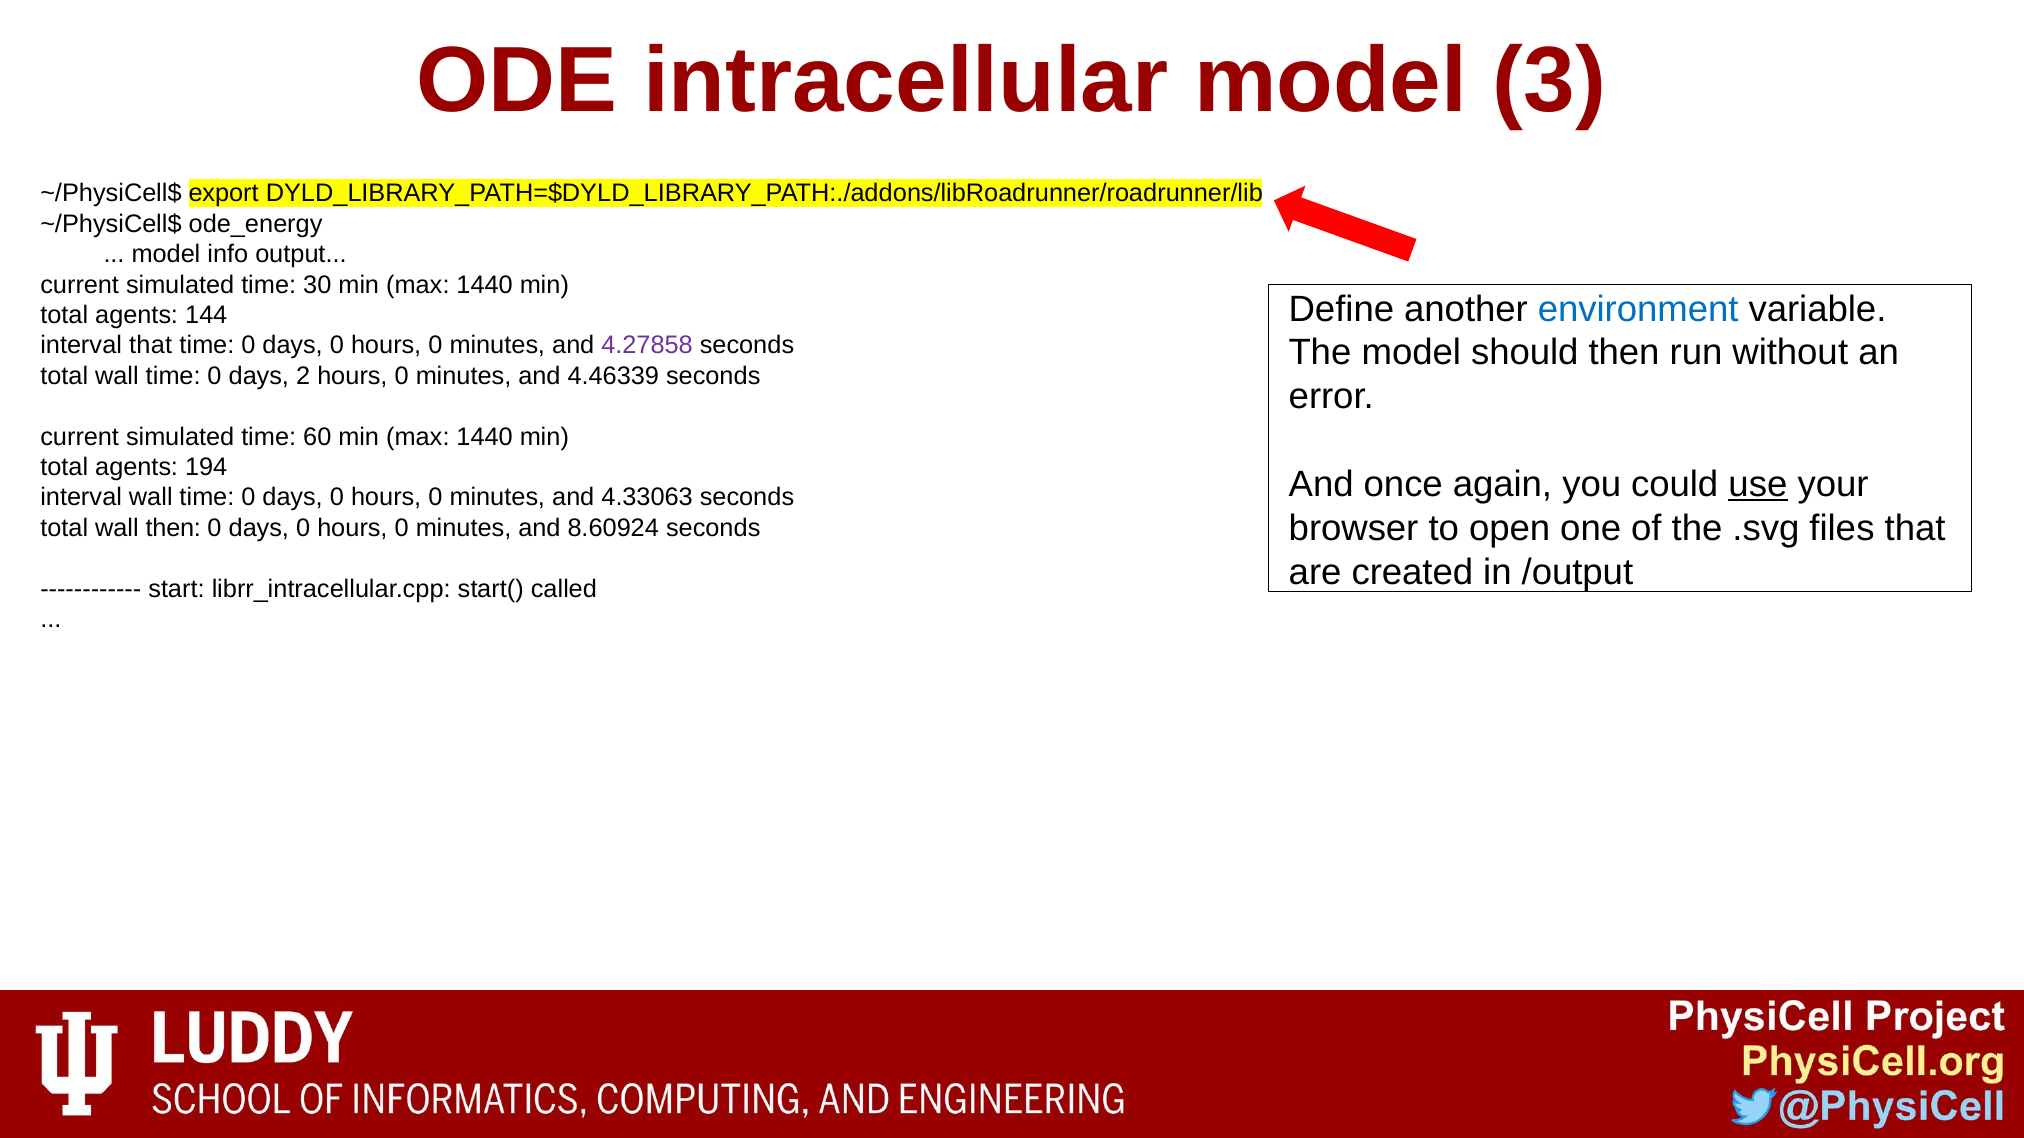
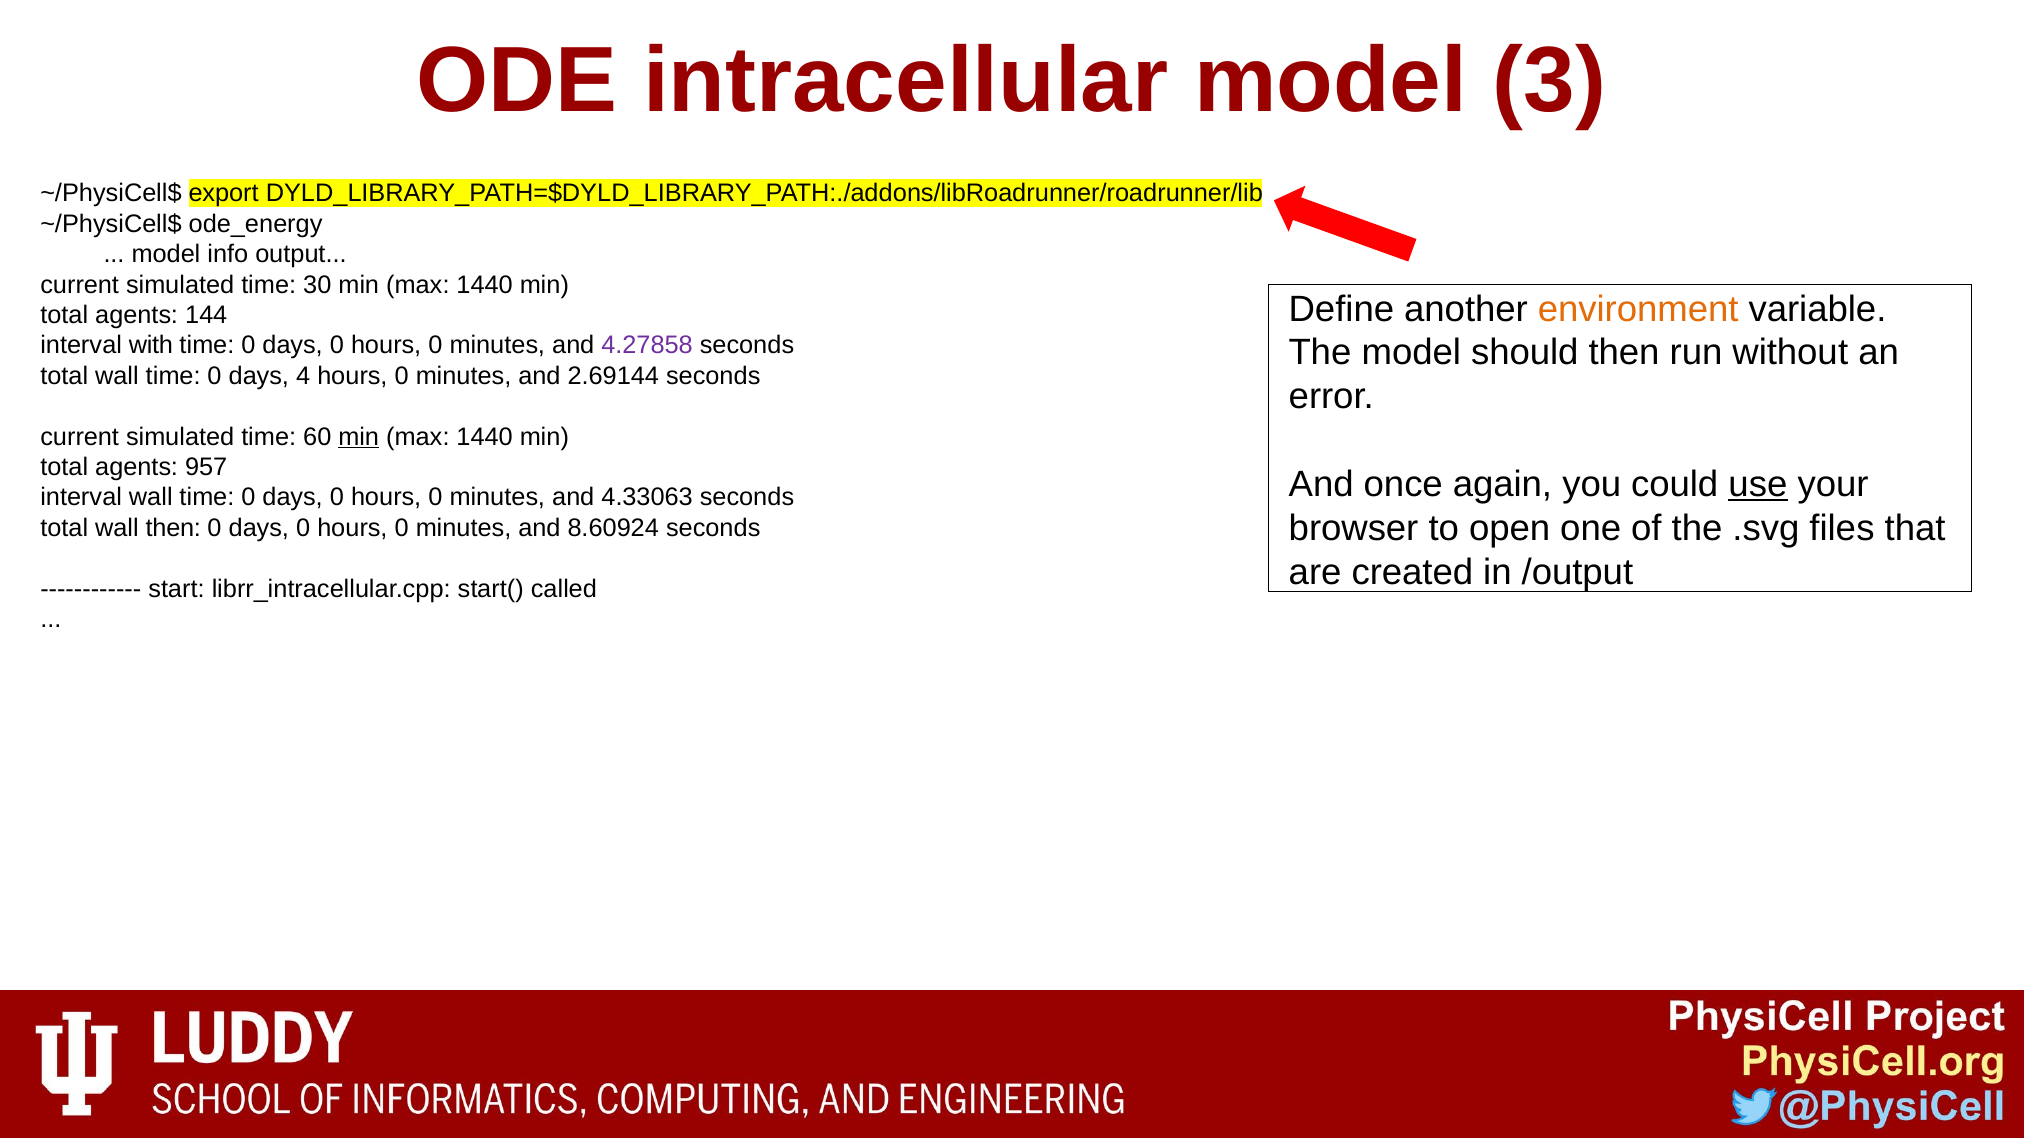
environment colour: blue -> orange (1638, 309)
interval that: that -> with (151, 346)
2: 2 -> 4 (303, 376)
4.46339: 4.46339 -> 2.69144 (613, 376)
min underline: none -> present (359, 437)
194: 194 -> 957 (206, 467)
